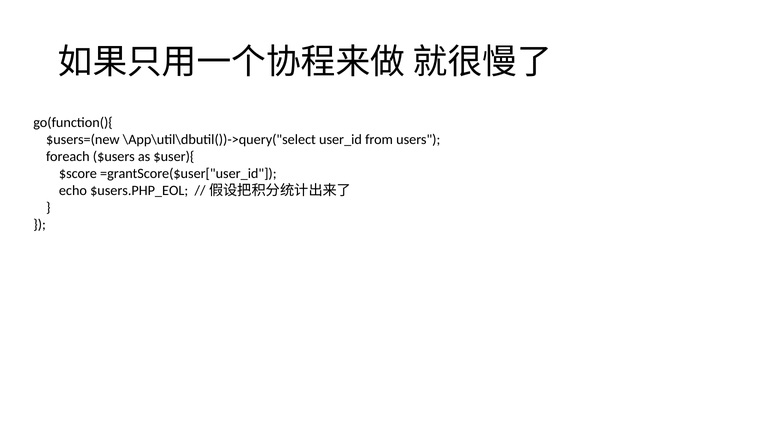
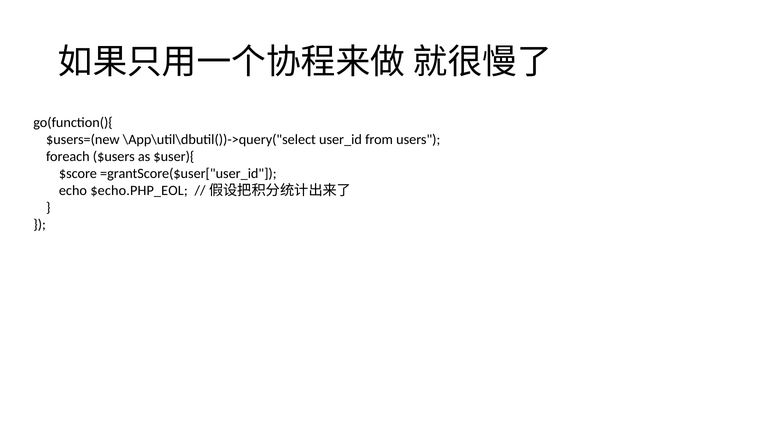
$users.PHP_EOL: $users.PHP_EOL -> $echo.PHP_EOL (139, 191)
